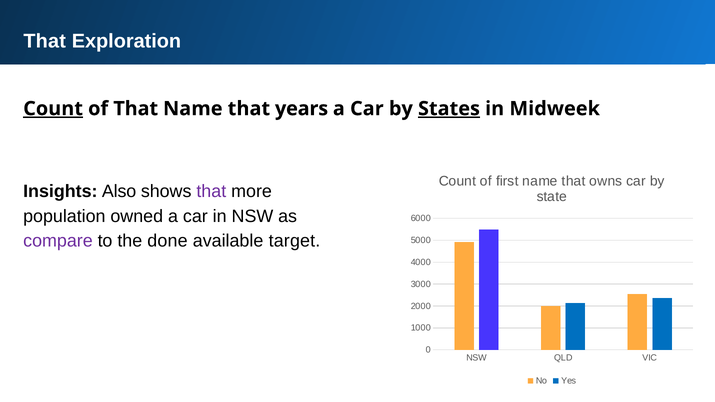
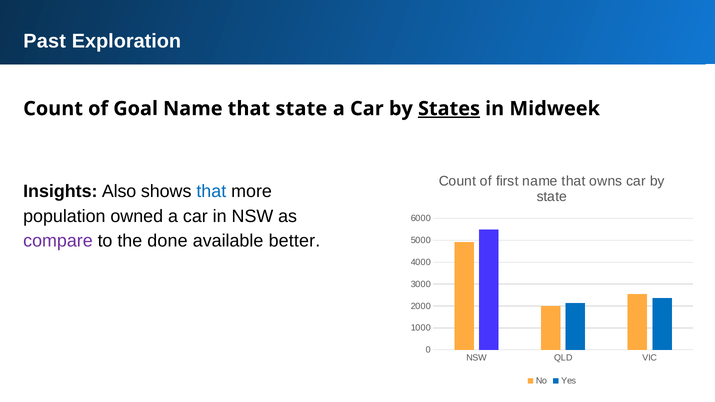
That: That -> Past (45, 41)
Count underline: present -> none (53, 109)
of That: That -> Goal (136, 109)
that years: years -> state (301, 109)
that colour: purple -> blue (211, 192)
target: target -> better (294, 241)
